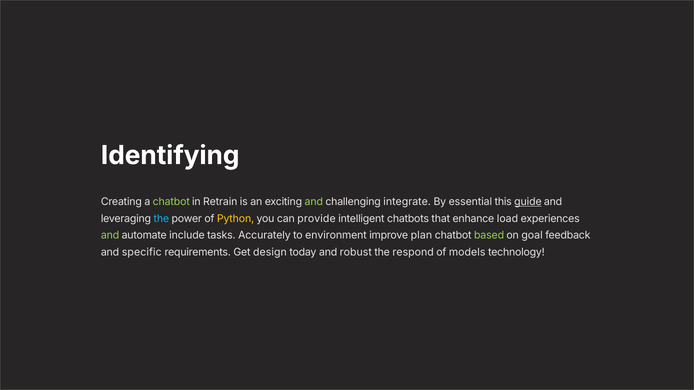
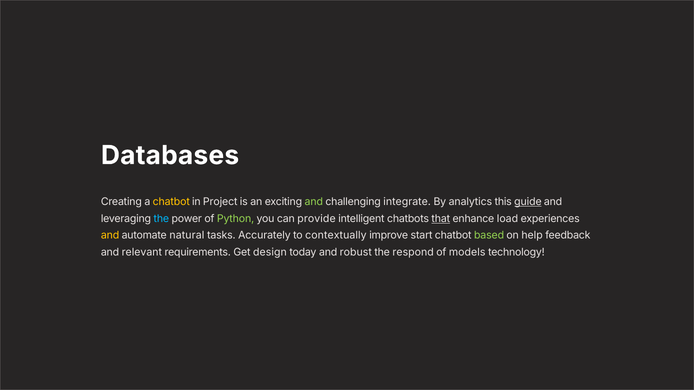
Identifying: Identifying -> Databases (170, 156)
chatbot colour: light green -> yellow (171, 202)
Retrain: Retrain -> Project (220, 202)
essential: essential -> analytics (470, 202)
Python colour: yellow -> light green (236, 219)
that underline: none -> present (441, 219)
and colour: light green -> yellow (110, 236)
include: include -> natural (187, 236)
environment: environment -> contextually (336, 236)
plan: plan -> start (422, 236)
goal: goal -> help (532, 236)
specific: specific -> relevant (142, 253)
